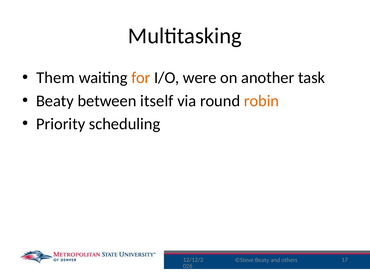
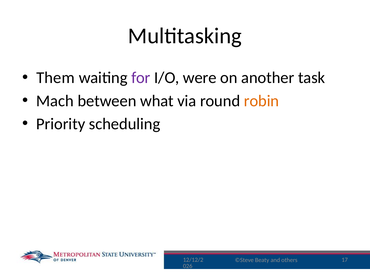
for colour: orange -> purple (141, 78)
Beaty: Beaty -> Mach (55, 101)
itself: itself -> what (157, 101)
